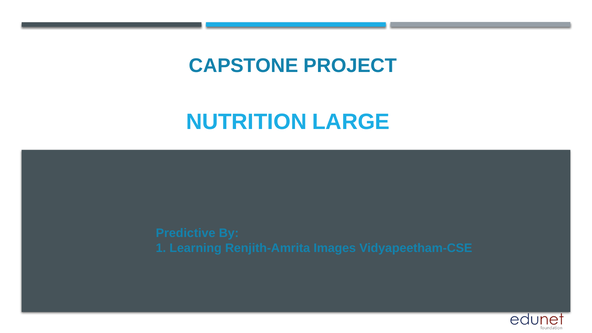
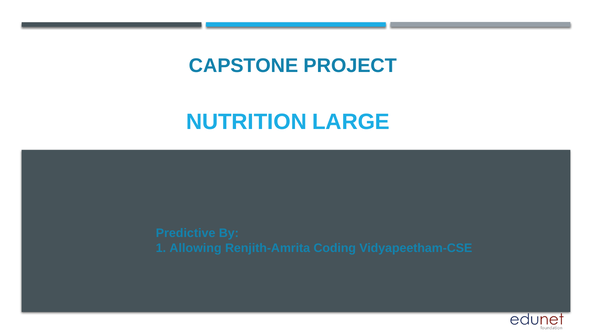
Learning: Learning -> Allowing (196, 248)
Images: Images -> Coding (335, 248)
